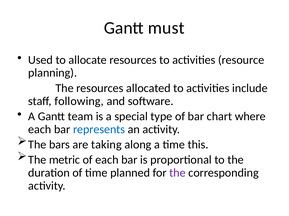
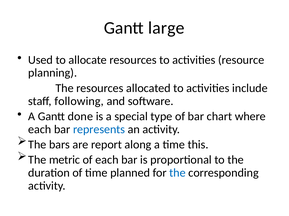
must: must -> large (166, 28)
team: team -> done (80, 117)
taking: taking -> report (106, 145)
the colour: purple -> blue (178, 173)
